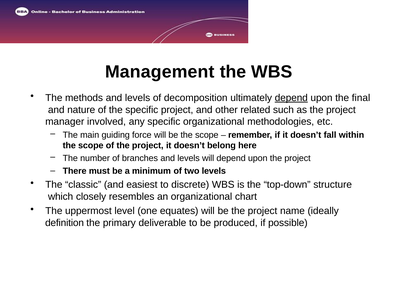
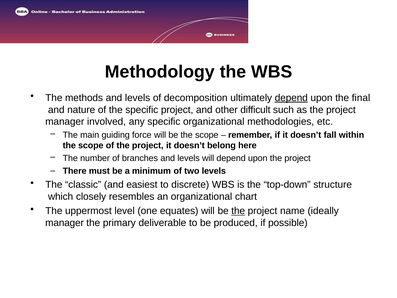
Management: Management -> Methodology (160, 72)
related: related -> difficult (255, 110)
the underline: none -> present (238, 211)
definition: definition -> manager (65, 223)
